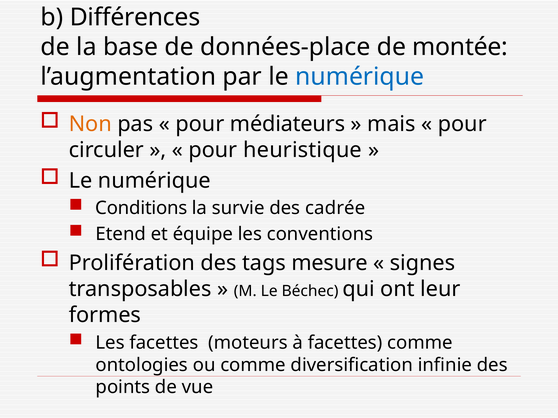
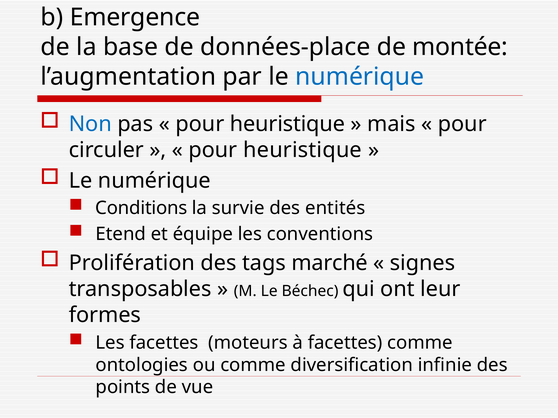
Différences: Différences -> Emergence (135, 17)
Non colour: orange -> blue (90, 124)
médiateurs: médiateurs -> heuristique (287, 124)
cadrée: cadrée -> entités (335, 208)
mesure: mesure -> marché (330, 263)
